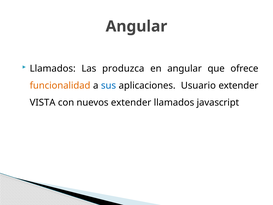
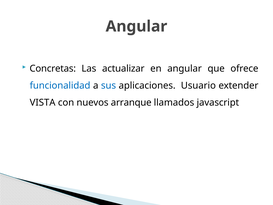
Llamados: Llamados -> Concretas (53, 68)
produzca: produzca -> actualizar (123, 68)
funcionalidad colour: orange -> blue (60, 85)
nuevos extender: extender -> arranque (131, 103)
